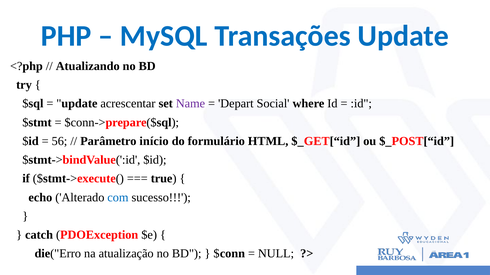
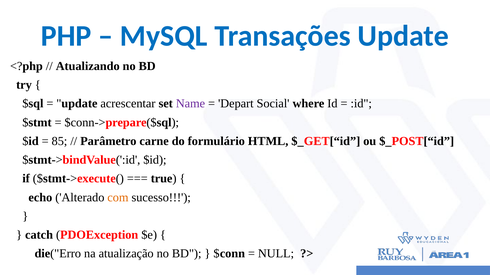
56: 56 -> 85 (59, 141)
início: início -> carne (154, 141)
com colour: blue -> orange (118, 198)
